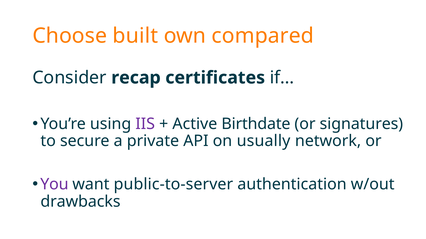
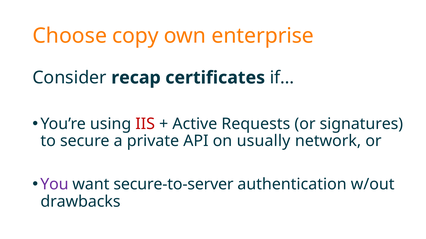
built: built -> copy (136, 36)
compared: compared -> enterprise (263, 36)
IIS colour: purple -> red (145, 124)
Birthdate: Birthdate -> Requests (256, 124)
public-to-server: public-to-server -> secure-to-server (174, 185)
